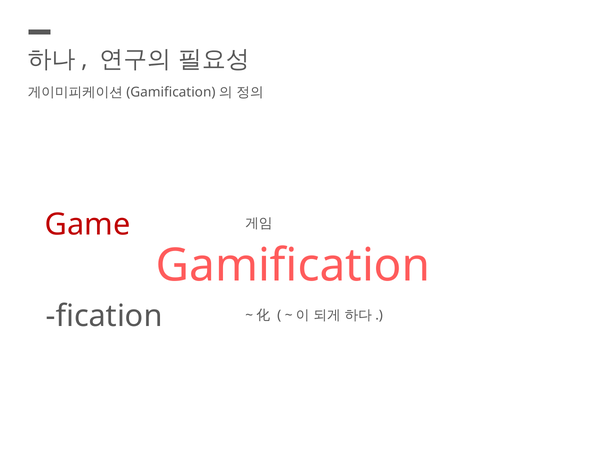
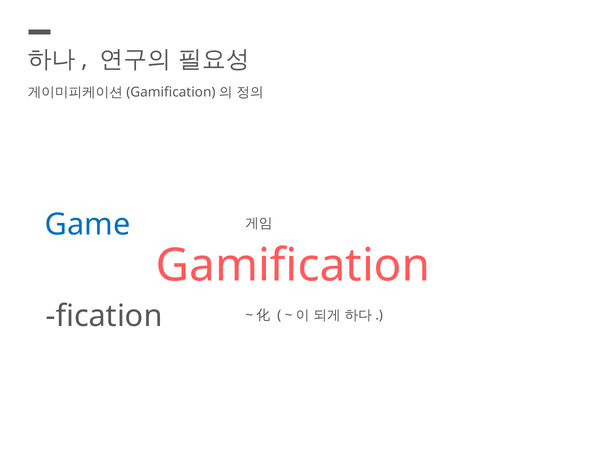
Game colour: red -> blue (88, 225)
